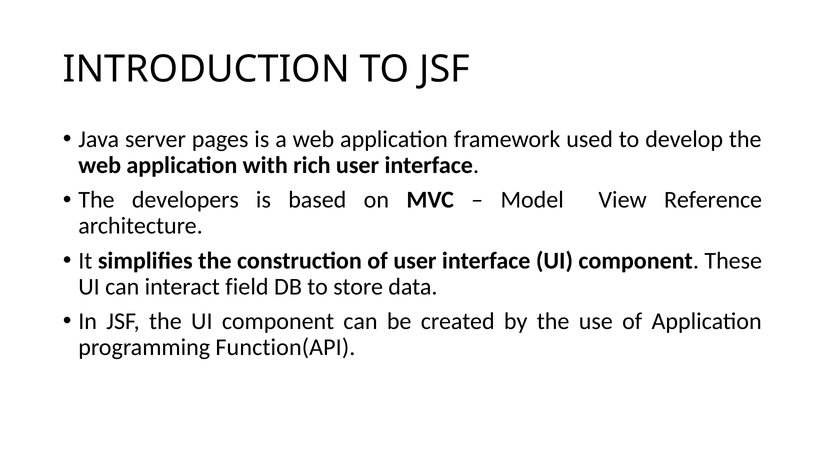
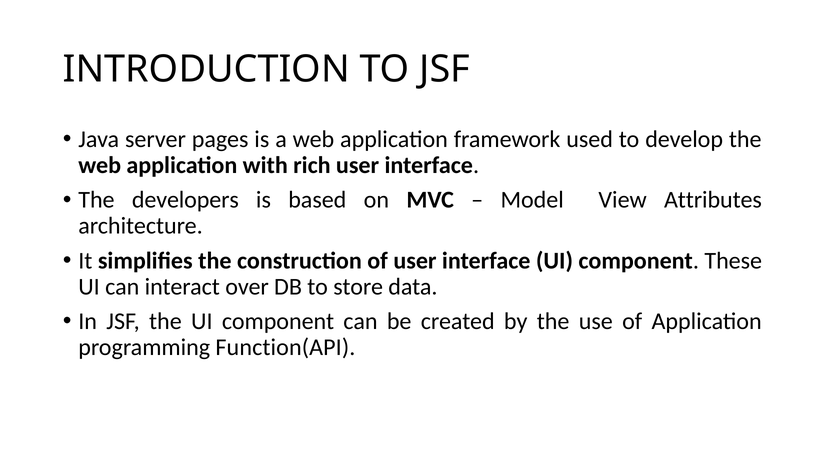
Reference: Reference -> Attributes (713, 200)
field: field -> over (247, 287)
